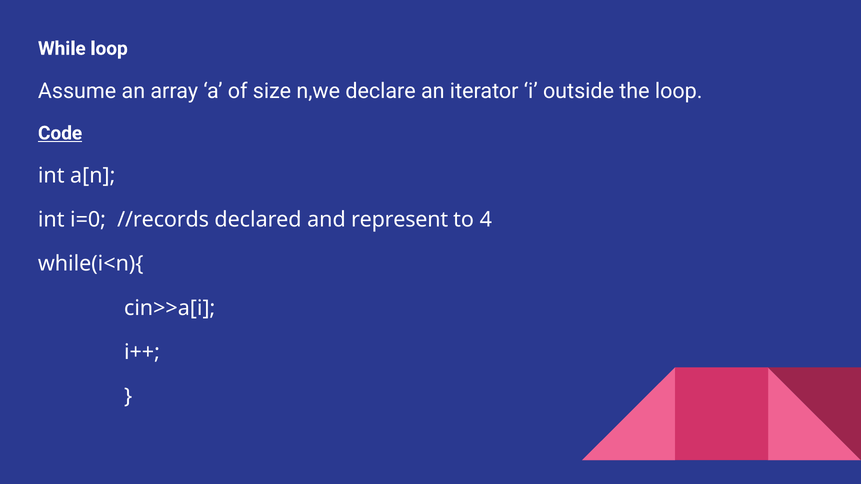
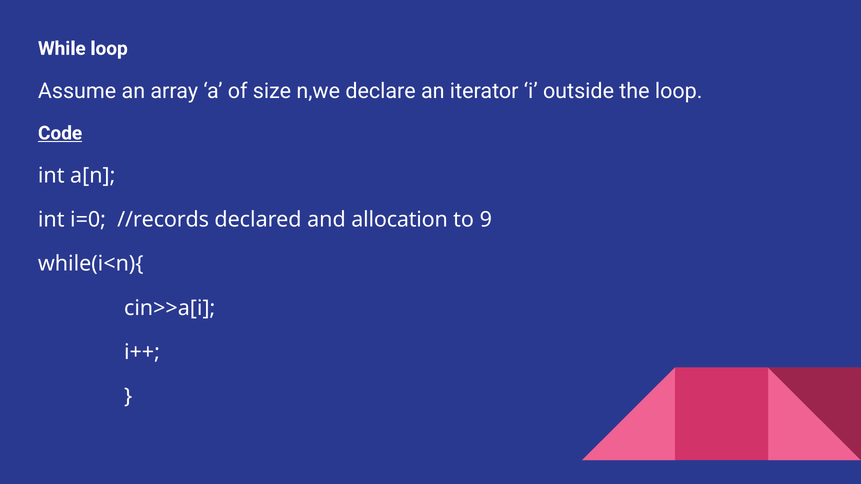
represent: represent -> allocation (400, 220)
4: 4 -> 9 (486, 220)
